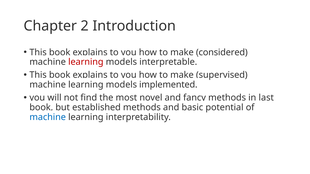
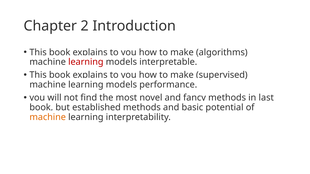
considered: considered -> algorithms (222, 52)
implemented: implemented -> performance (168, 85)
machine colour: blue -> orange (48, 117)
